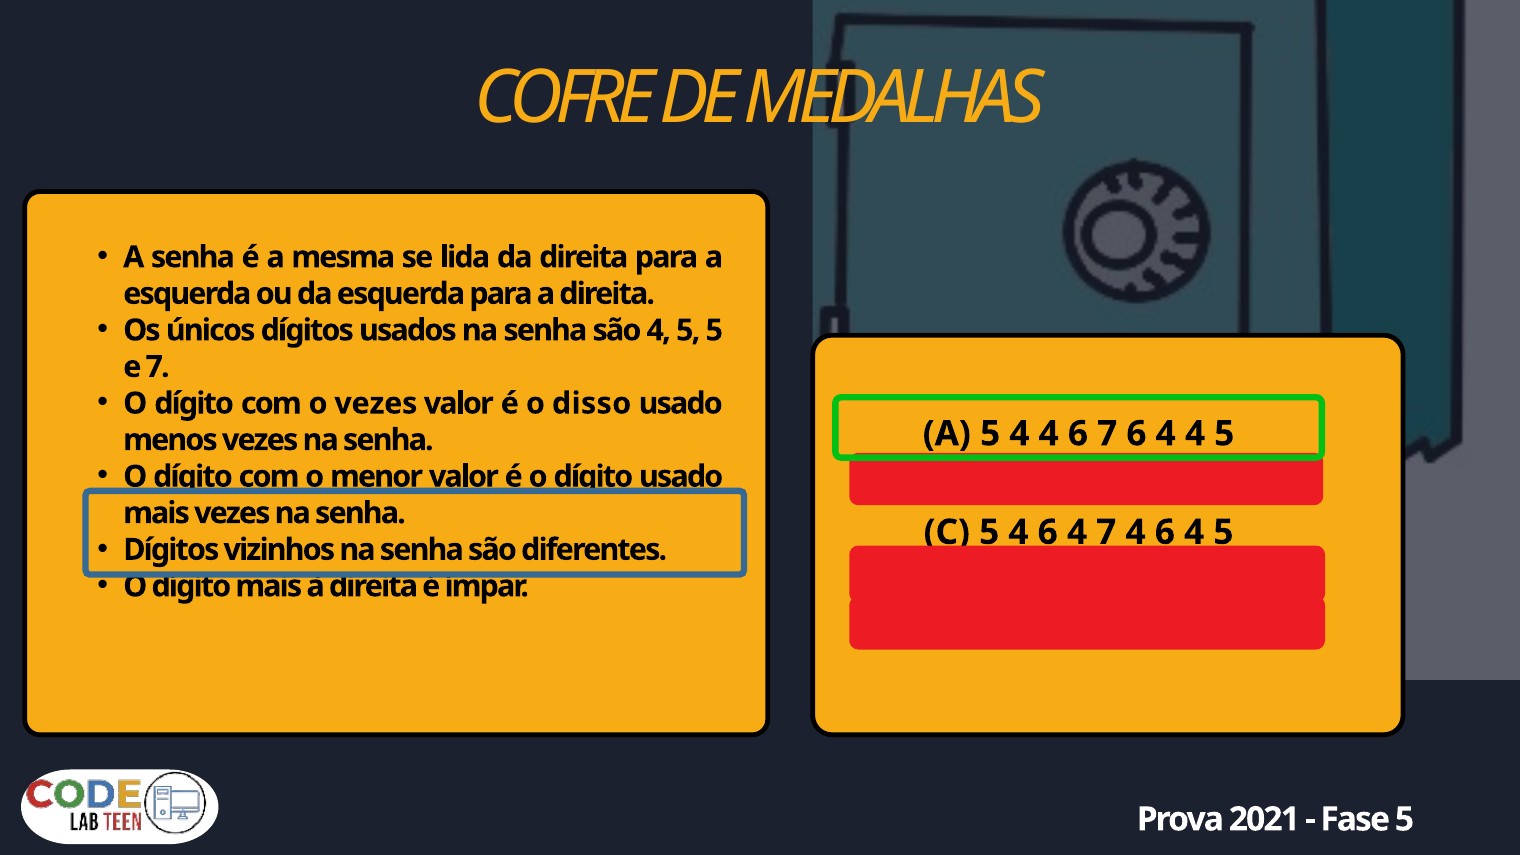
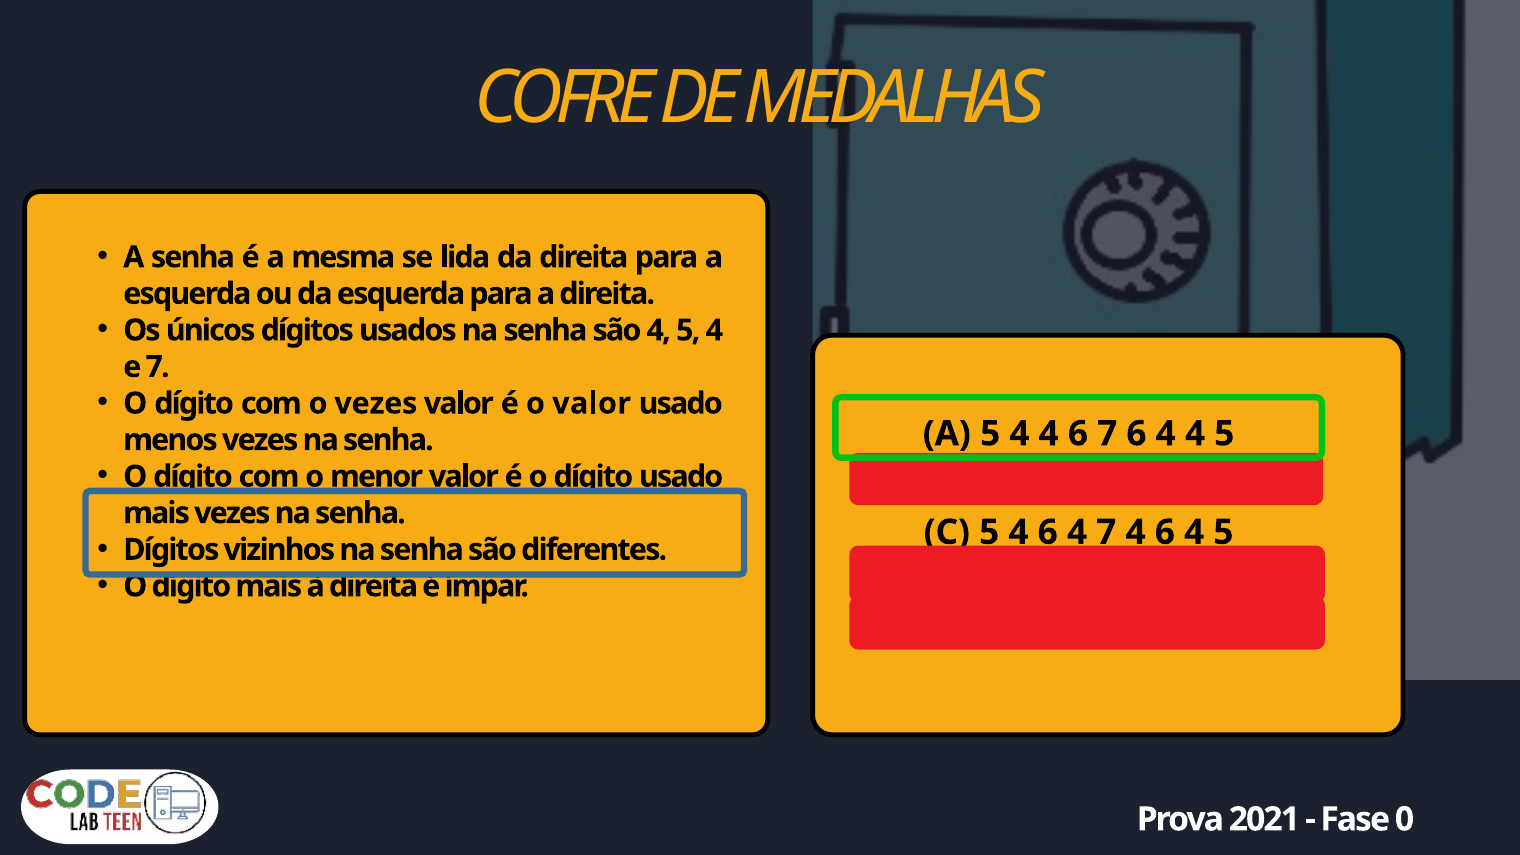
são 4 5 5: 5 -> 4 (714, 330)
o disso: disso -> valor (592, 403)
Fase 5: 5 -> 0 (1404, 819)
